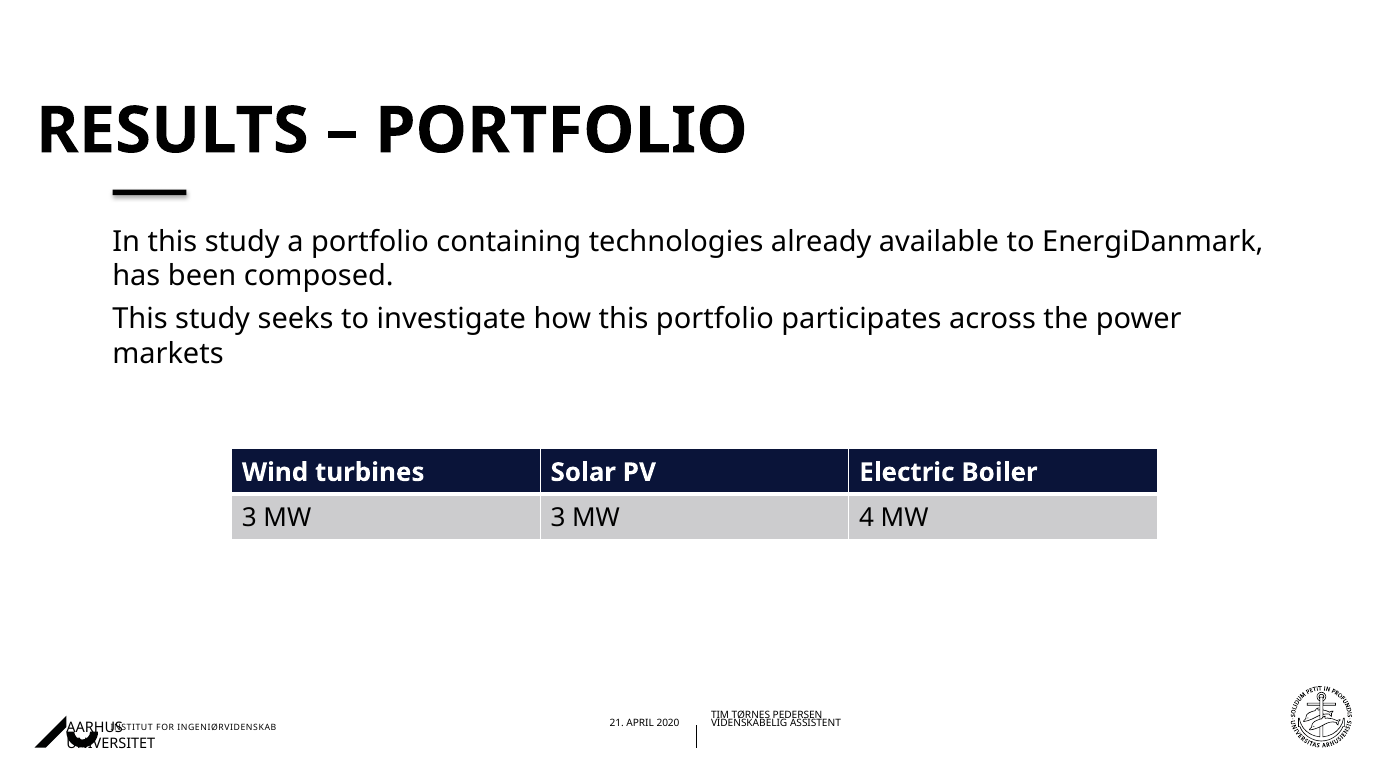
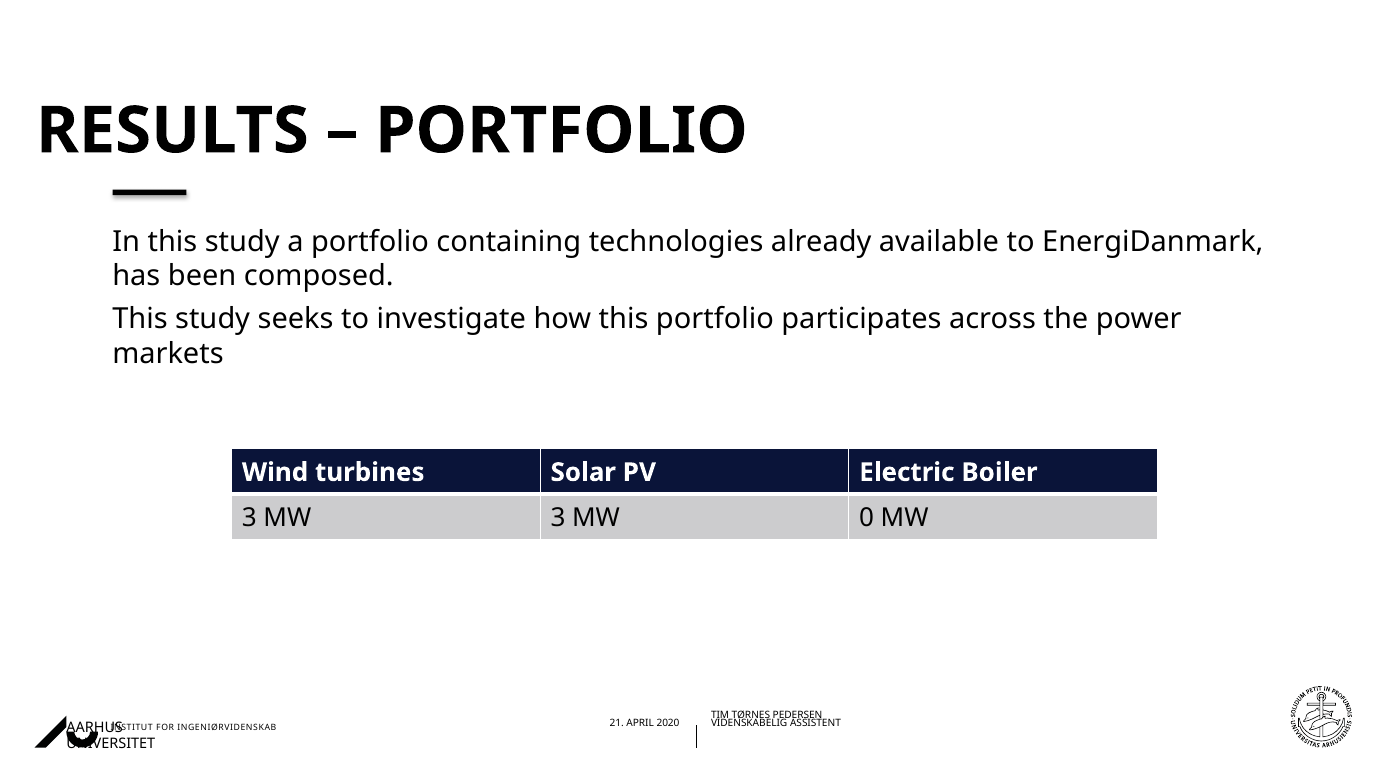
4: 4 -> 0 (867, 518)
